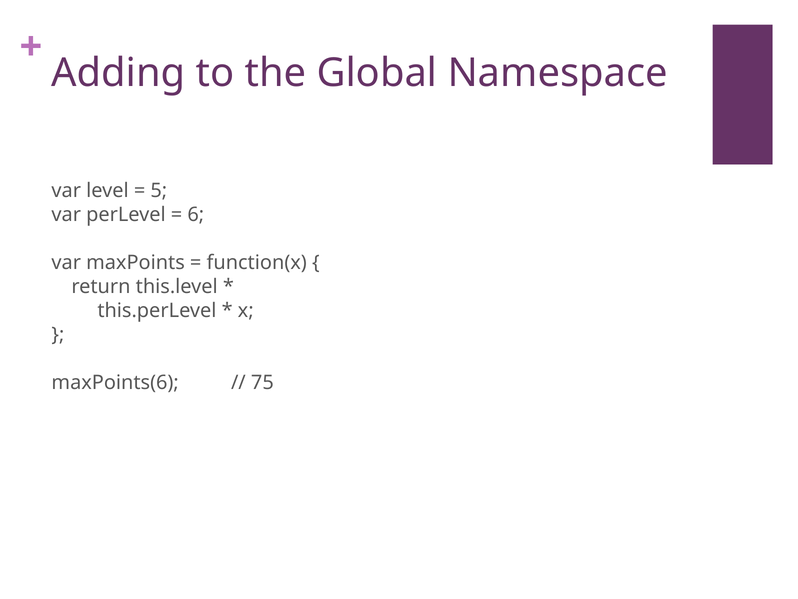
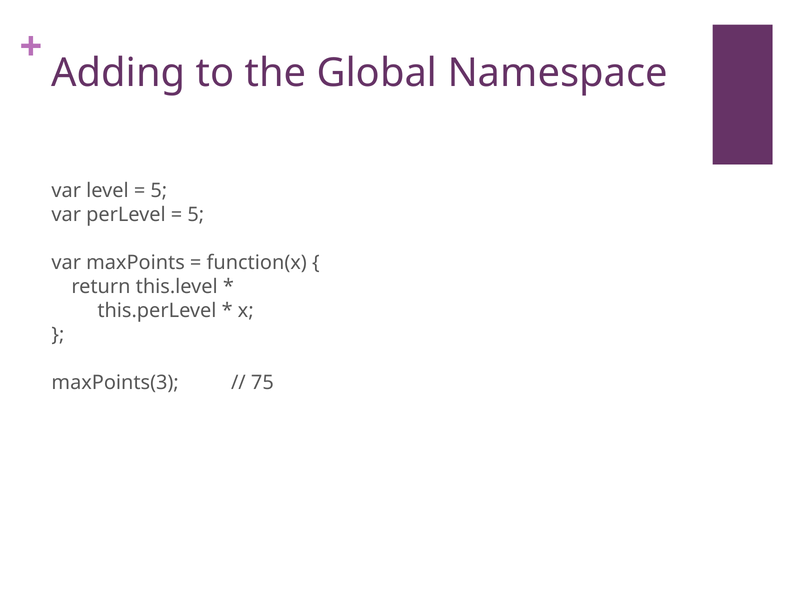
6: 6 -> 5 (196, 215)
maxPoints(6: maxPoints(6 -> maxPoints(3 (115, 382)
